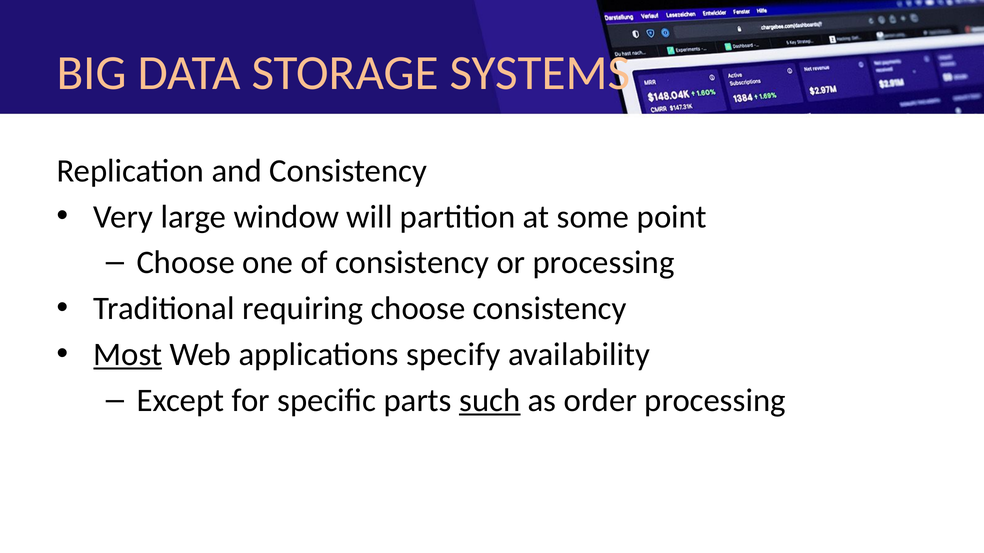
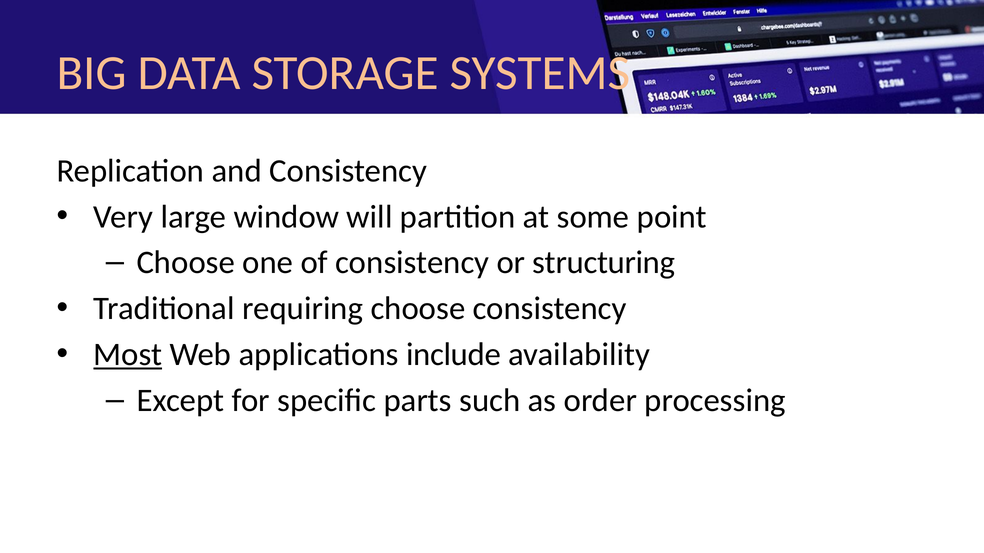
or processing: processing -> structuring (604, 263)
specify: specify -> include (454, 355)
such underline: present -> none (490, 401)
